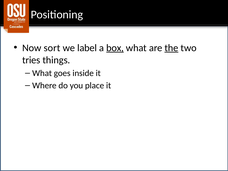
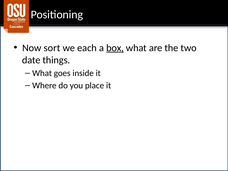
label: label -> each (87, 48)
the underline: present -> none (171, 48)
tries: tries -> date (31, 60)
